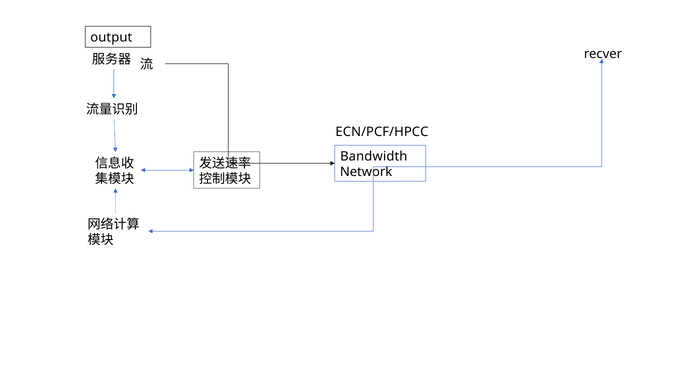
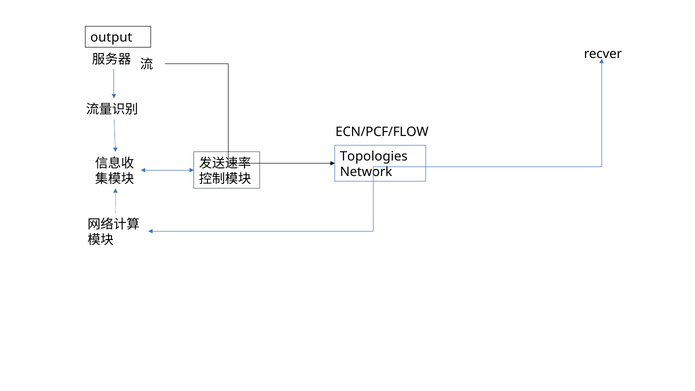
ECN/PCF/HPCC: ECN/PCF/HPCC -> ECN/PCF/FLOW (382, 132)
Bandwidth: Bandwidth -> Topologies (374, 156)
